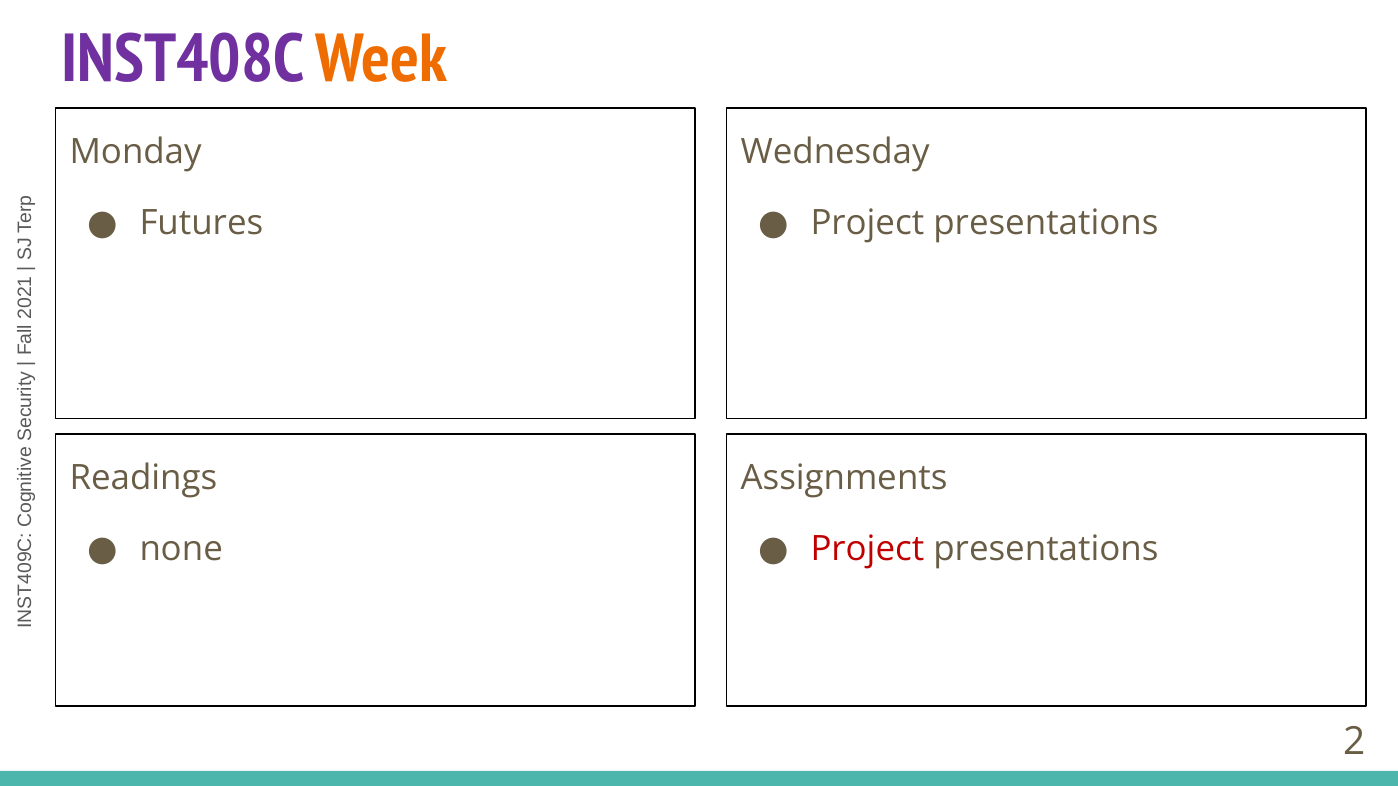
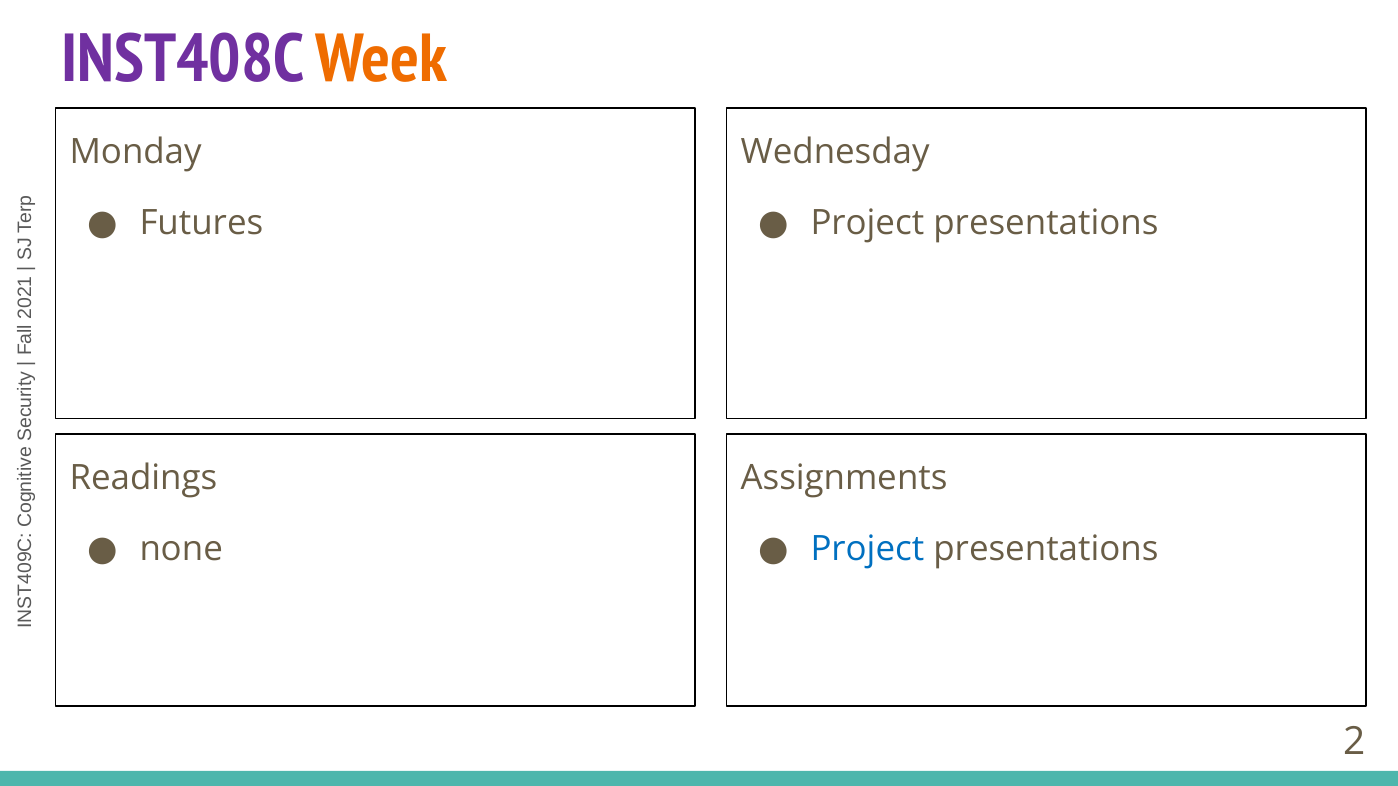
Project colour: red -> blue (867, 549)
